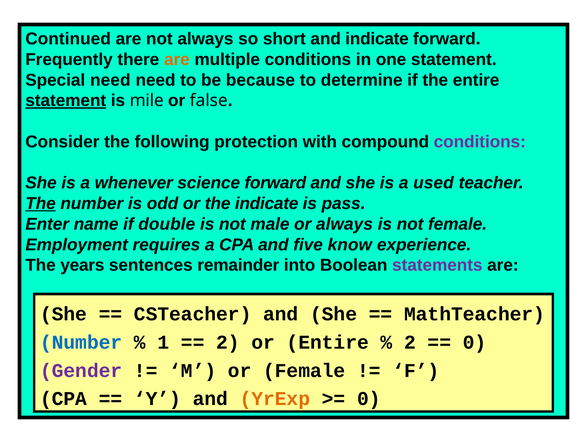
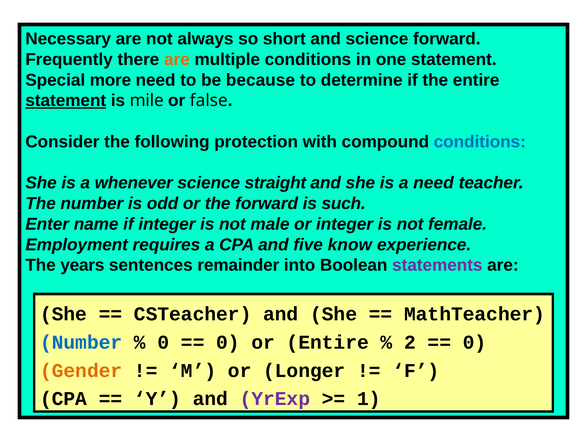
Continued: Continued -> Necessary (68, 39)
and indicate: indicate -> science (377, 39)
Special need: need -> more (110, 80)
conditions colour: purple -> blue (480, 142)
science forward: forward -> straight (275, 183)
a used: used -> need (433, 183)
The underline: present -> none (41, 203)
the indicate: indicate -> forward (267, 203)
pass: pass -> such (344, 203)
if double: double -> integer (167, 224)
or always: always -> integer (345, 224)
1: 1 -> 0 (163, 342)
2: 2 -> 0 (228, 342)
Gender colour: purple -> orange (81, 370)
or Female: Female -> Longer (304, 370)
YrExp colour: orange -> purple (275, 398)
0: 0 -> 1 (369, 398)
